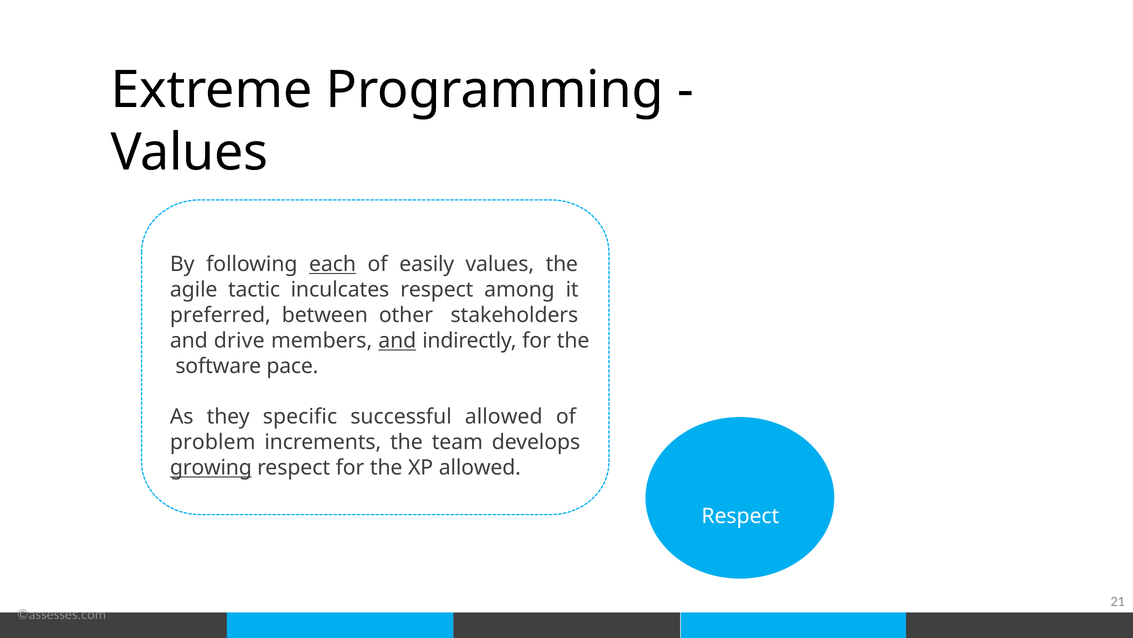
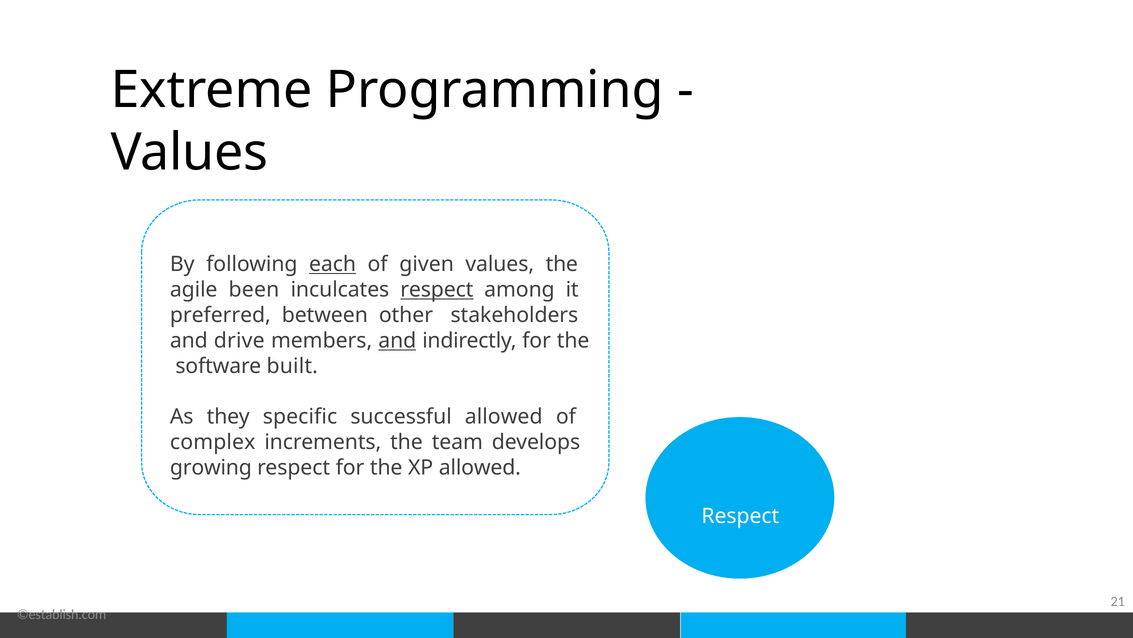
easily: easily -> given (427, 264)
tactic: tactic -> been (254, 290)
respect underline: none -> present (437, 290)
pace: pace -> built (292, 366)
problem: problem -> complex (213, 442)
growing underline: present -> none (211, 467)
©assesses.com: ©assesses.com -> ©establish.com (62, 614)
